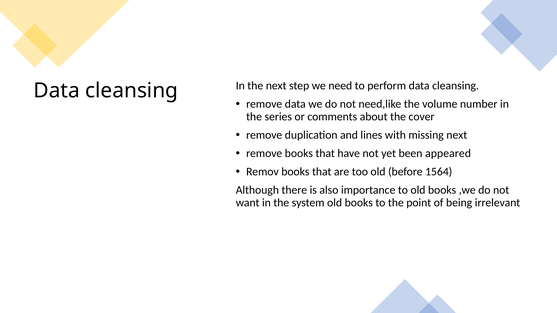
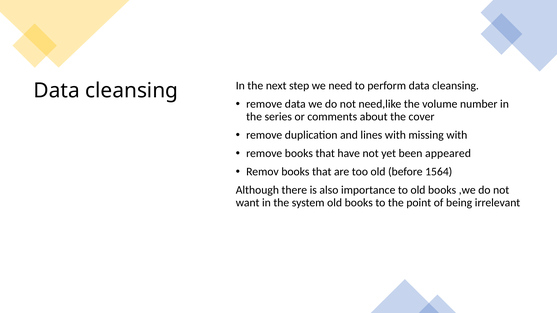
missing next: next -> with (457, 135)
